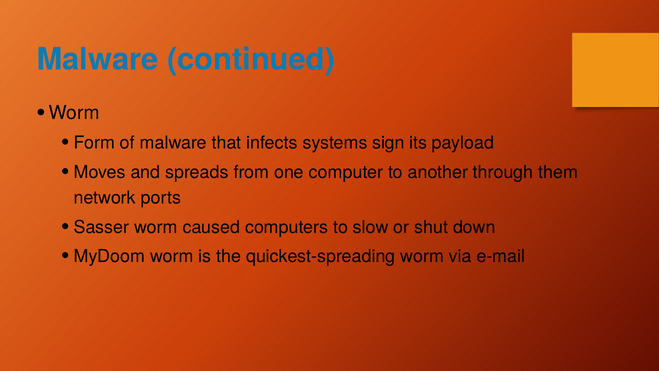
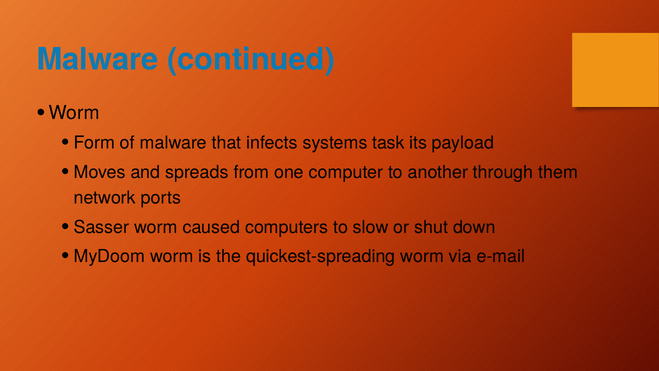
sign: sign -> task (388, 143)
